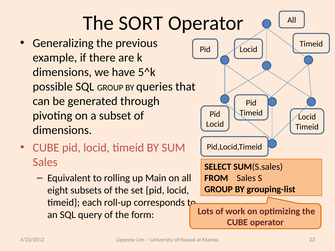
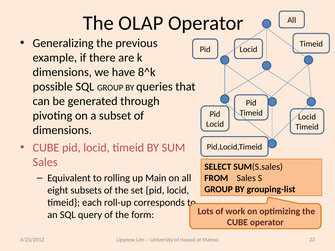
SORT: SORT -> OLAP (141, 23)
5^k: 5^k -> 8^k (147, 72)
